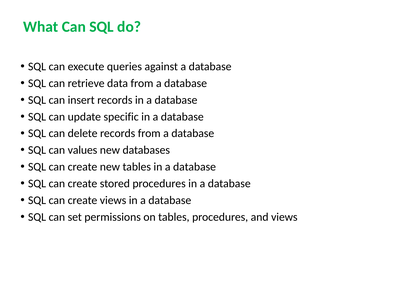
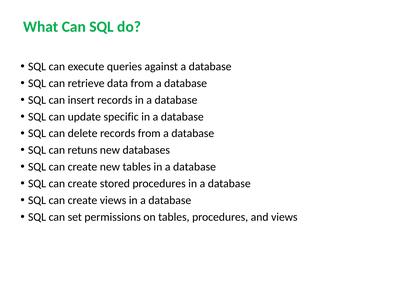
values: values -> retuns (83, 150)
